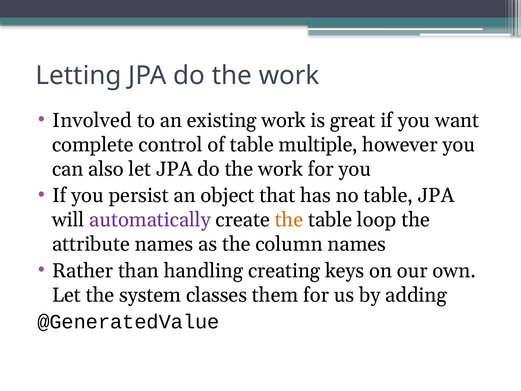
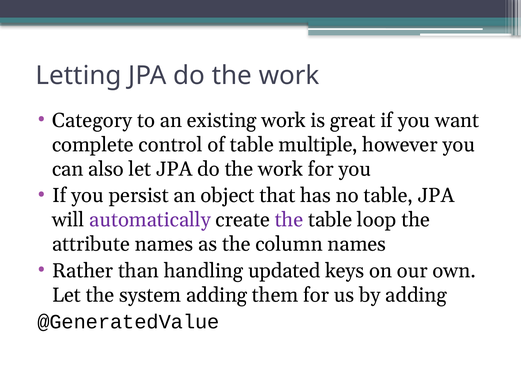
Involved: Involved -> Category (92, 120)
the colour: orange -> purple (289, 220)
creating: creating -> updated (284, 271)
system classes: classes -> adding (217, 295)
